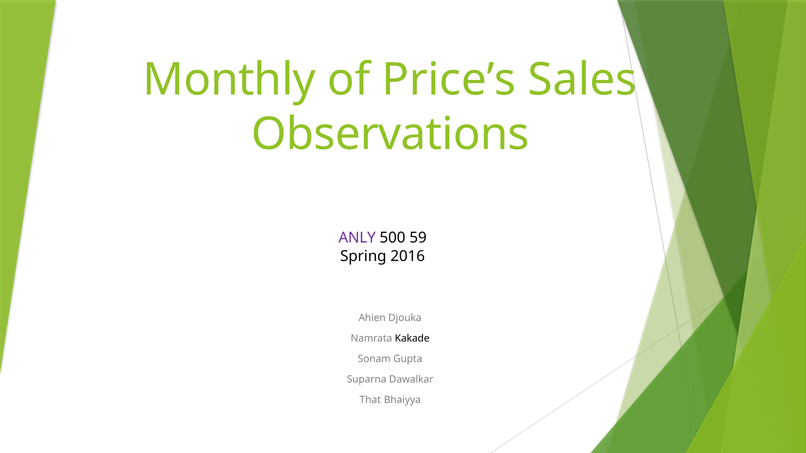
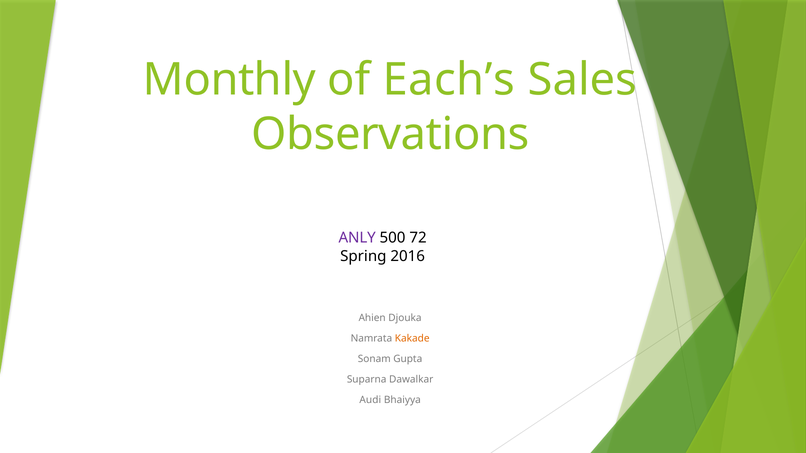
Price’s: Price’s -> Each’s (449, 80)
59: 59 -> 72 (418, 238)
Kakade colour: black -> orange (412, 339)
That: That -> Audi (370, 400)
